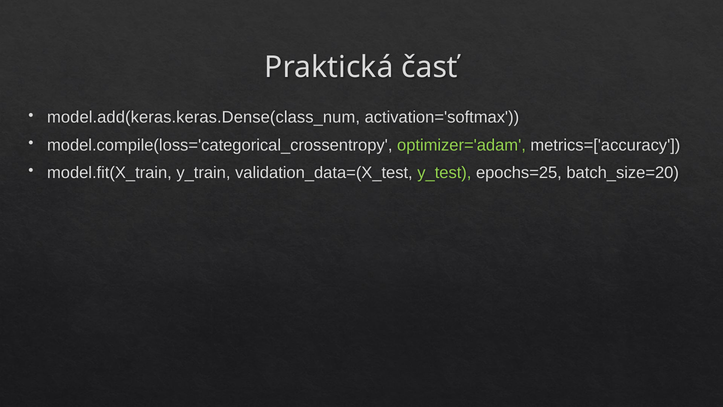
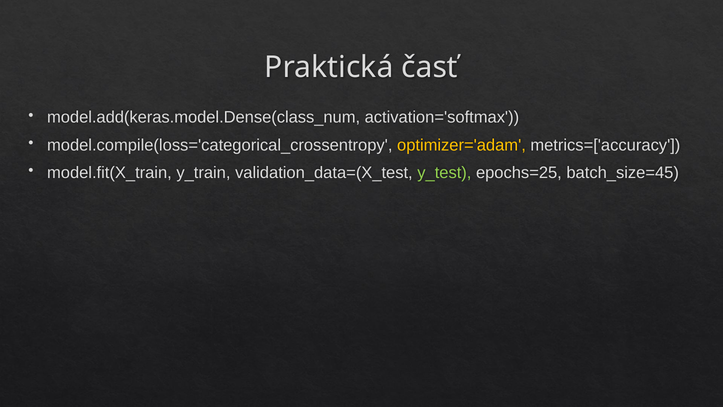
model.add(keras.keras.Dense(class_num: model.add(keras.keras.Dense(class_num -> model.add(keras.model.Dense(class_num (204, 117)
optimizer='adam colour: light green -> yellow (461, 145)
batch_size=20: batch_size=20 -> batch_size=45 (623, 173)
